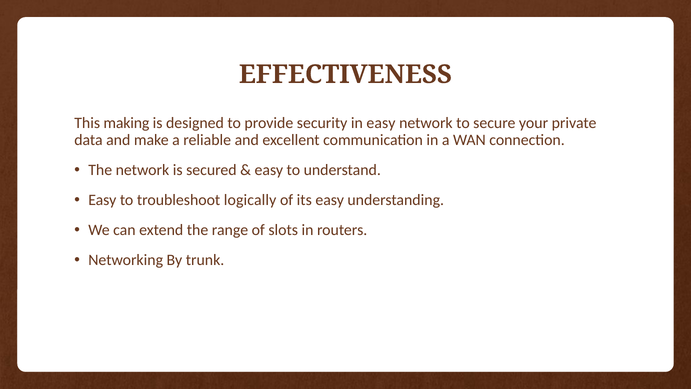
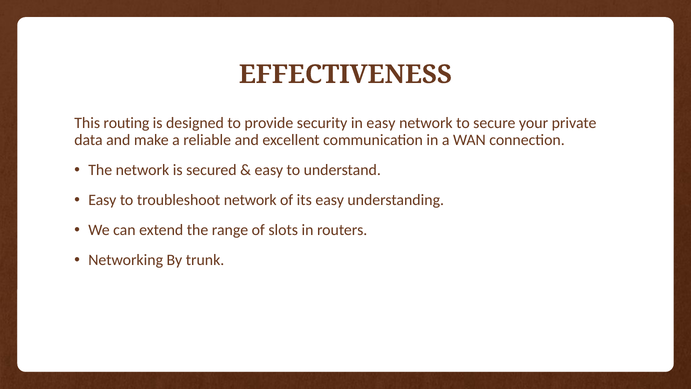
making: making -> routing (126, 123)
troubleshoot logically: logically -> network (250, 200)
